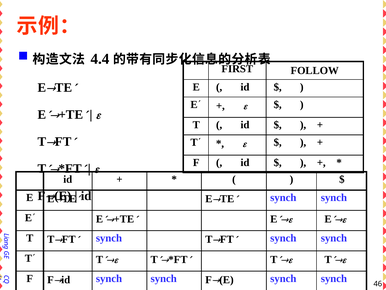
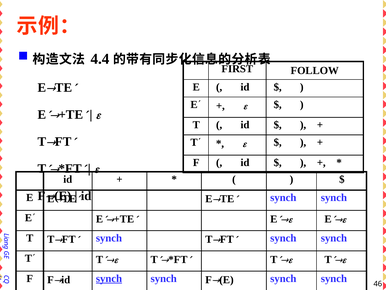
synch underline: none -> present (109, 278)
